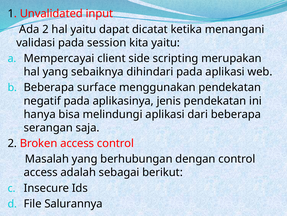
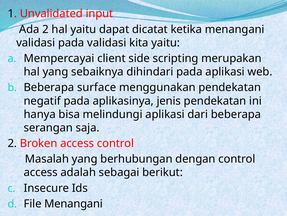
pada session: session -> validasi (107, 43)
File Salurannya: Salurannya -> Menangani (74, 203)
